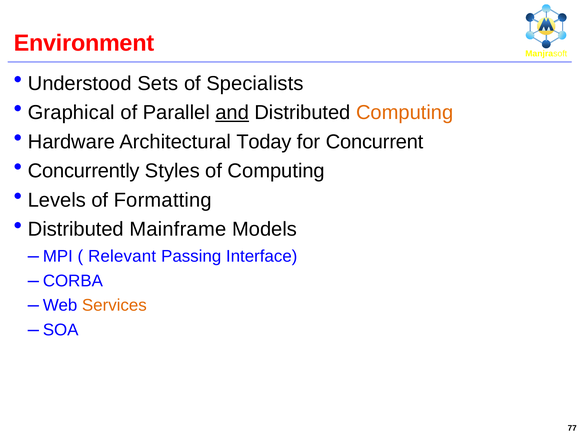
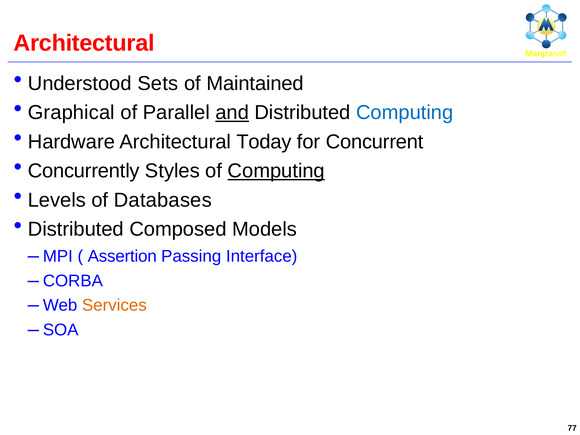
Environment: Environment -> Architectural (84, 43)
Specialists: Specialists -> Maintained (255, 83)
Computing colour: orange -> blue (405, 113)
Computing underline: none -> present (276, 171)
Formatting: Formatting -> Databases (163, 200)
Mainframe: Mainframe -> Composed (178, 229)
Relevant: Relevant -> Assertion (122, 256)
